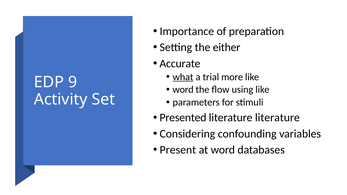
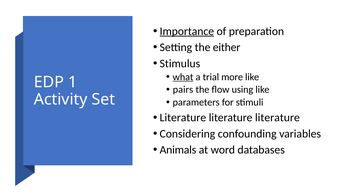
Importance underline: none -> present (187, 31)
Accurate: Accurate -> Stimulus (180, 63)
9: 9 -> 1 (73, 82)
word: word -> pairs (183, 90)
Presented: Presented -> Literature (183, 118)
Present: Present -> Animals (178, 150)
